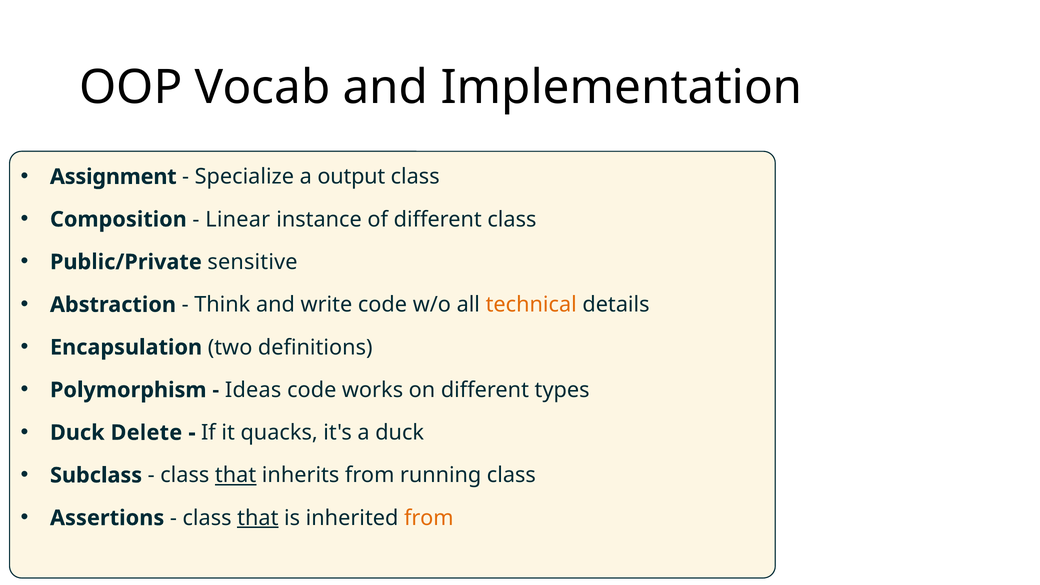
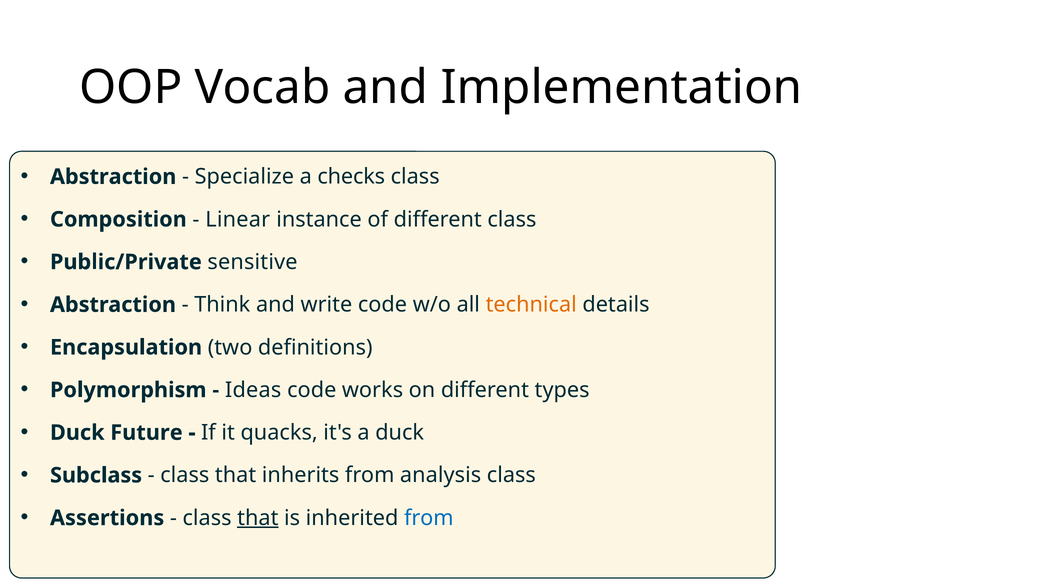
Assignment: Assignment -> Abstraction (113, 177)
output: output -> checks (351, 177)
Delete: Delete -> Future (146, 433)
that underline: present -> none (236, 475)
running: running -> analysis (441, 475)
from colour: orange -> blue (429, 518)
